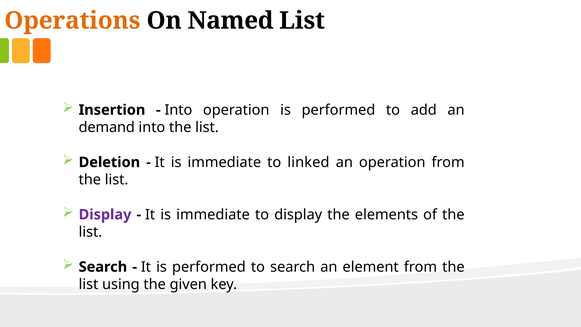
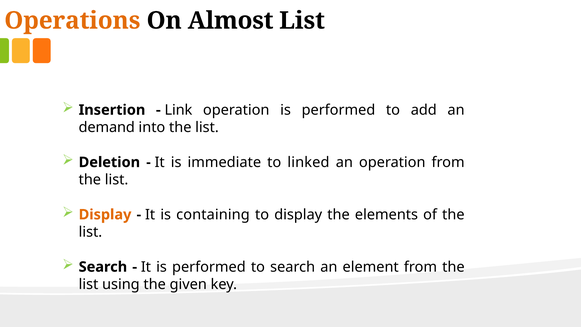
Named: Named -> Almost (231, 21)
Into: Into -> Link (178, 110)
Display colour: purple -> orange (105, 215)
immediate: immediate -> containing (213, 215)
